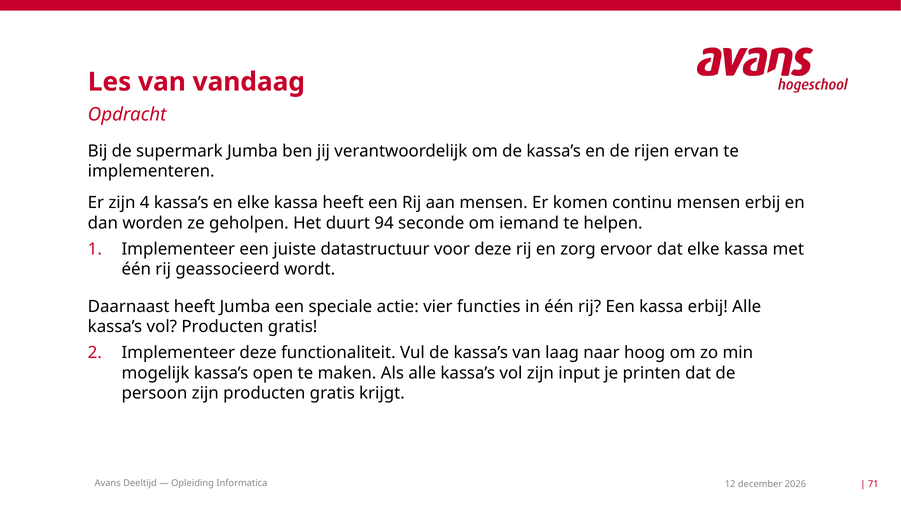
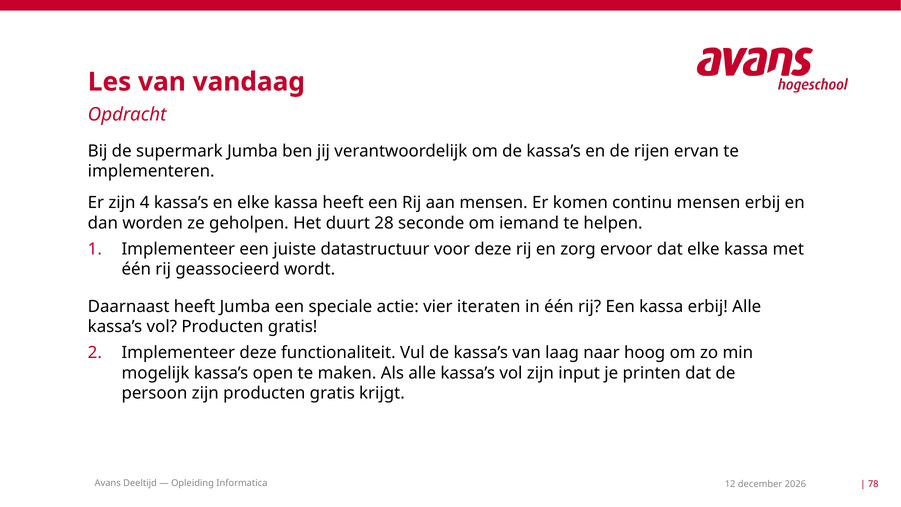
94: 94 -> 28 (384, 223)
functies: functies -> iteraten (489, 306)
71: 71 -> 78 (873, 484)
